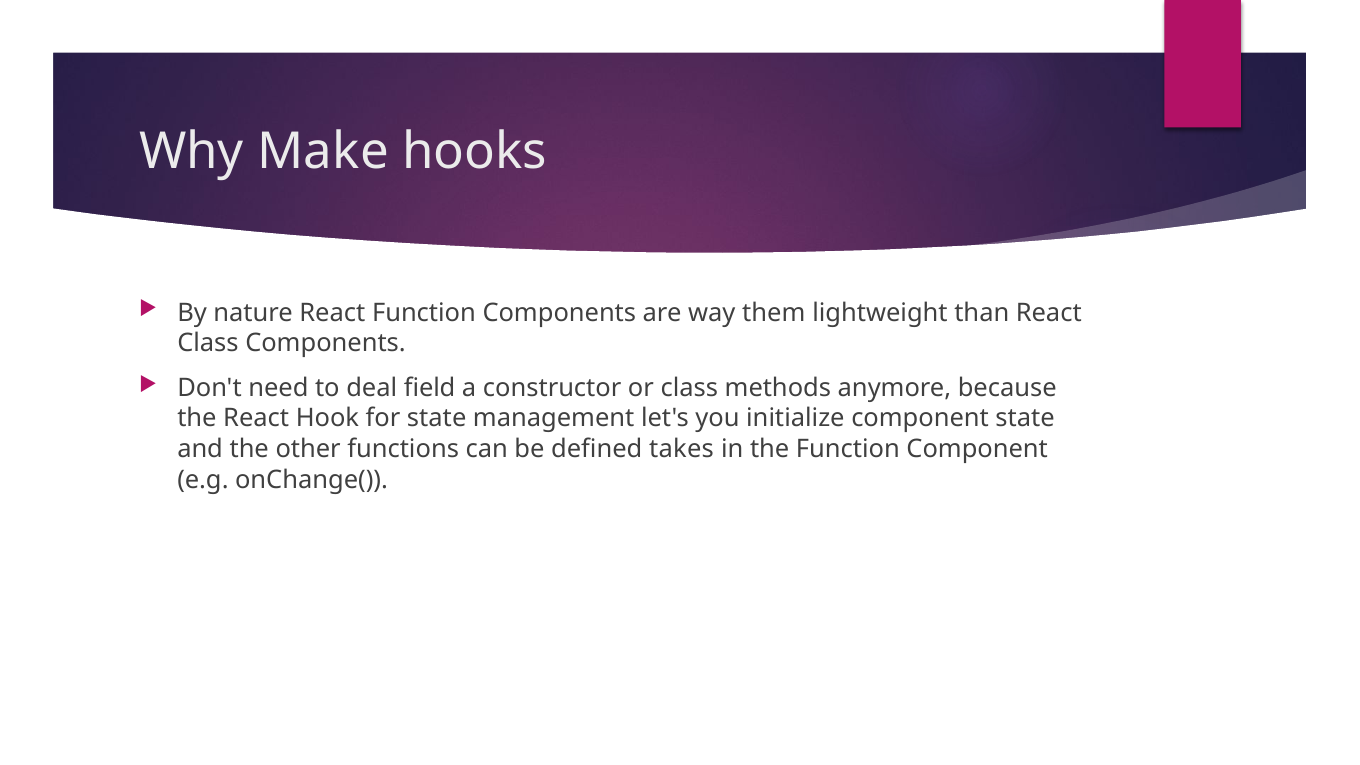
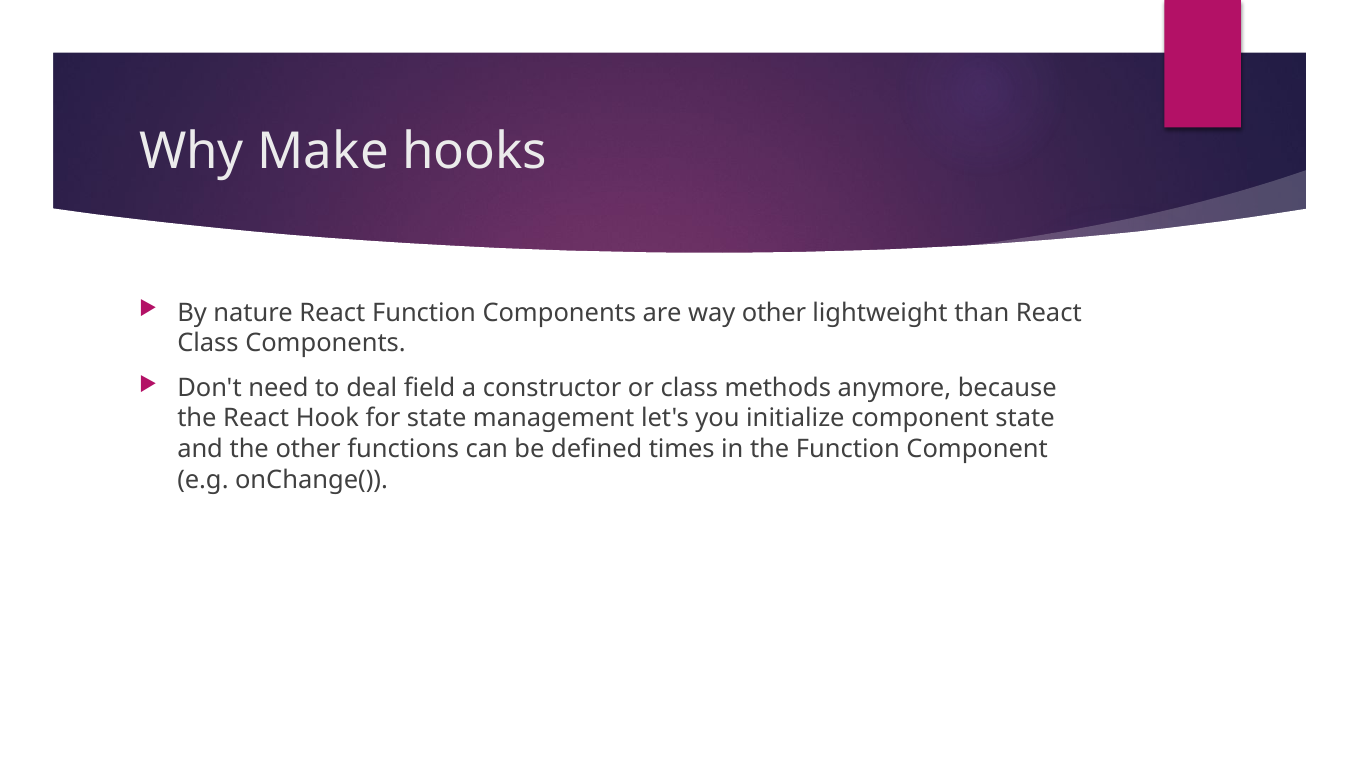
way them: them -> other (774, 313)
takes: takes -> times (682, 449)
